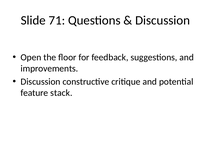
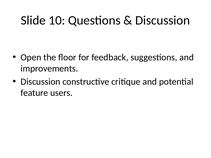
71: 71 -> 10 (57, 20)
stack: stack -> users (61, 93)
